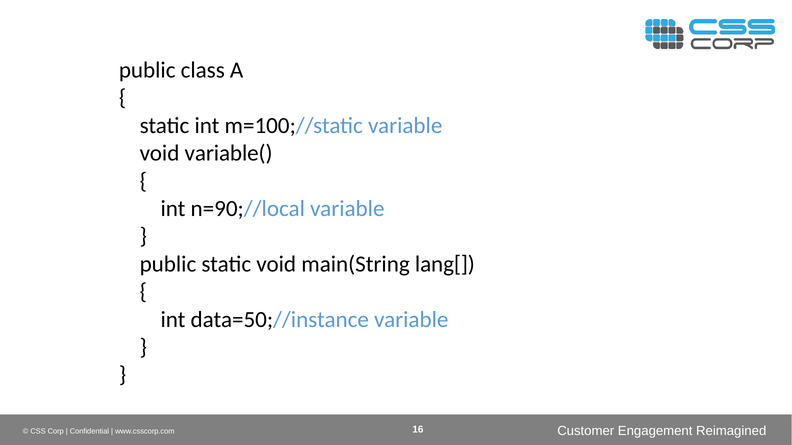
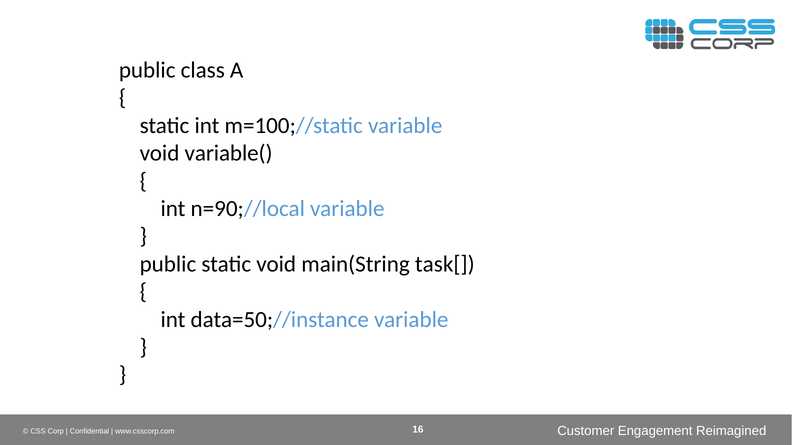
lang[: lang[ -> task[ (445, 264)
